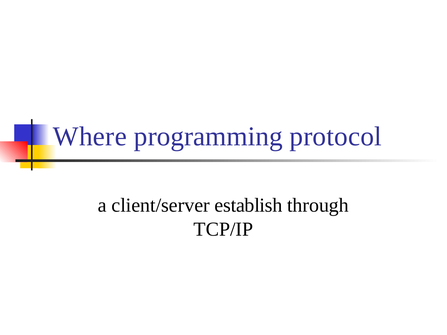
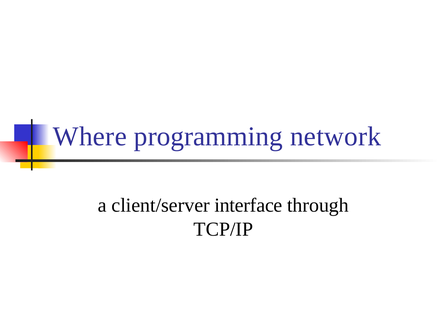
protocol: protocol -> network (336, 137)
establish: establish -> interface (249, 206)
